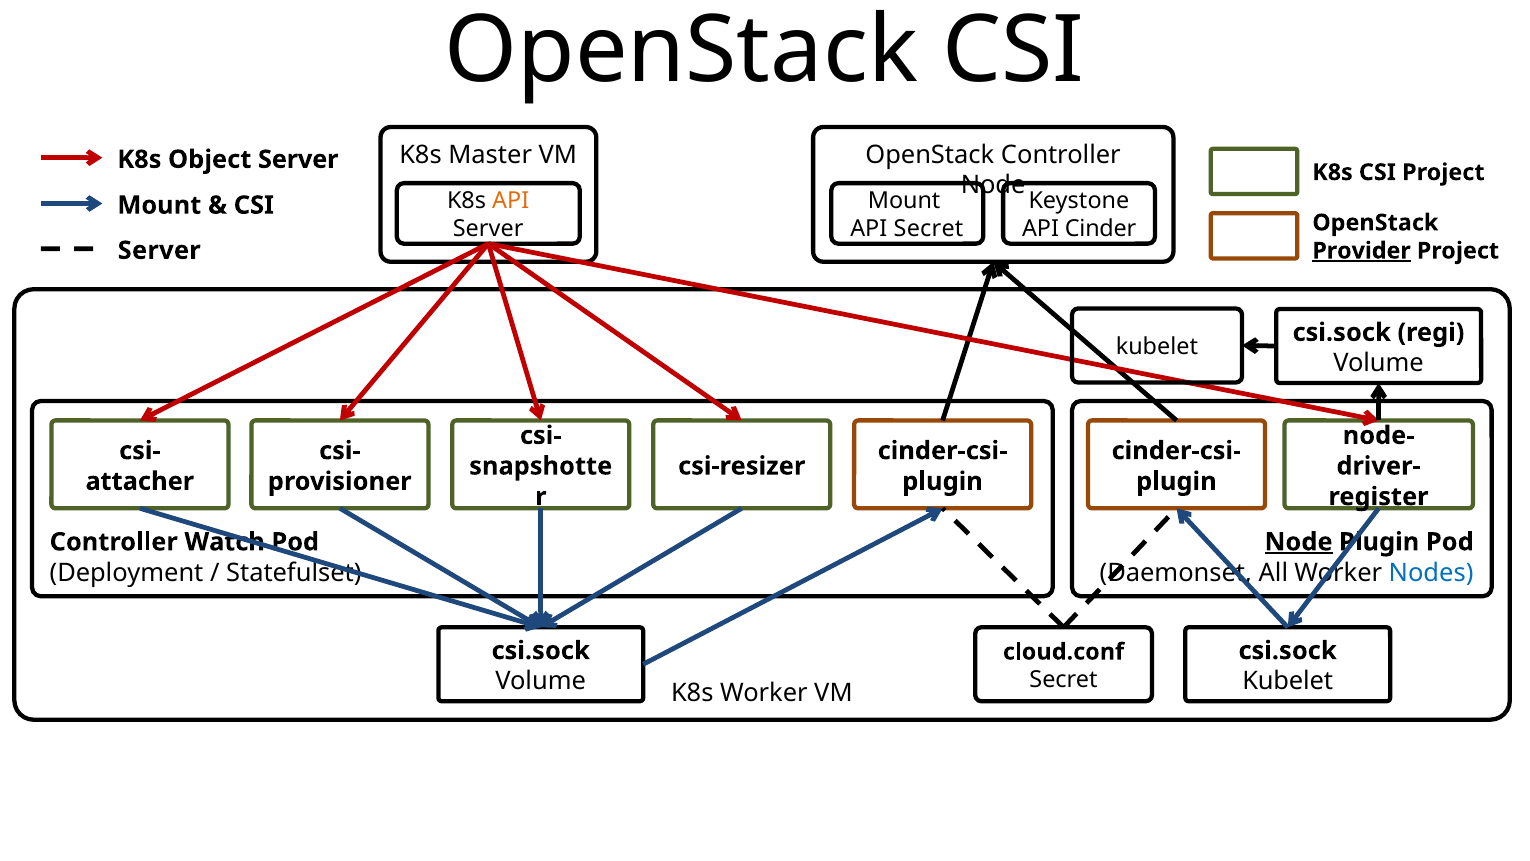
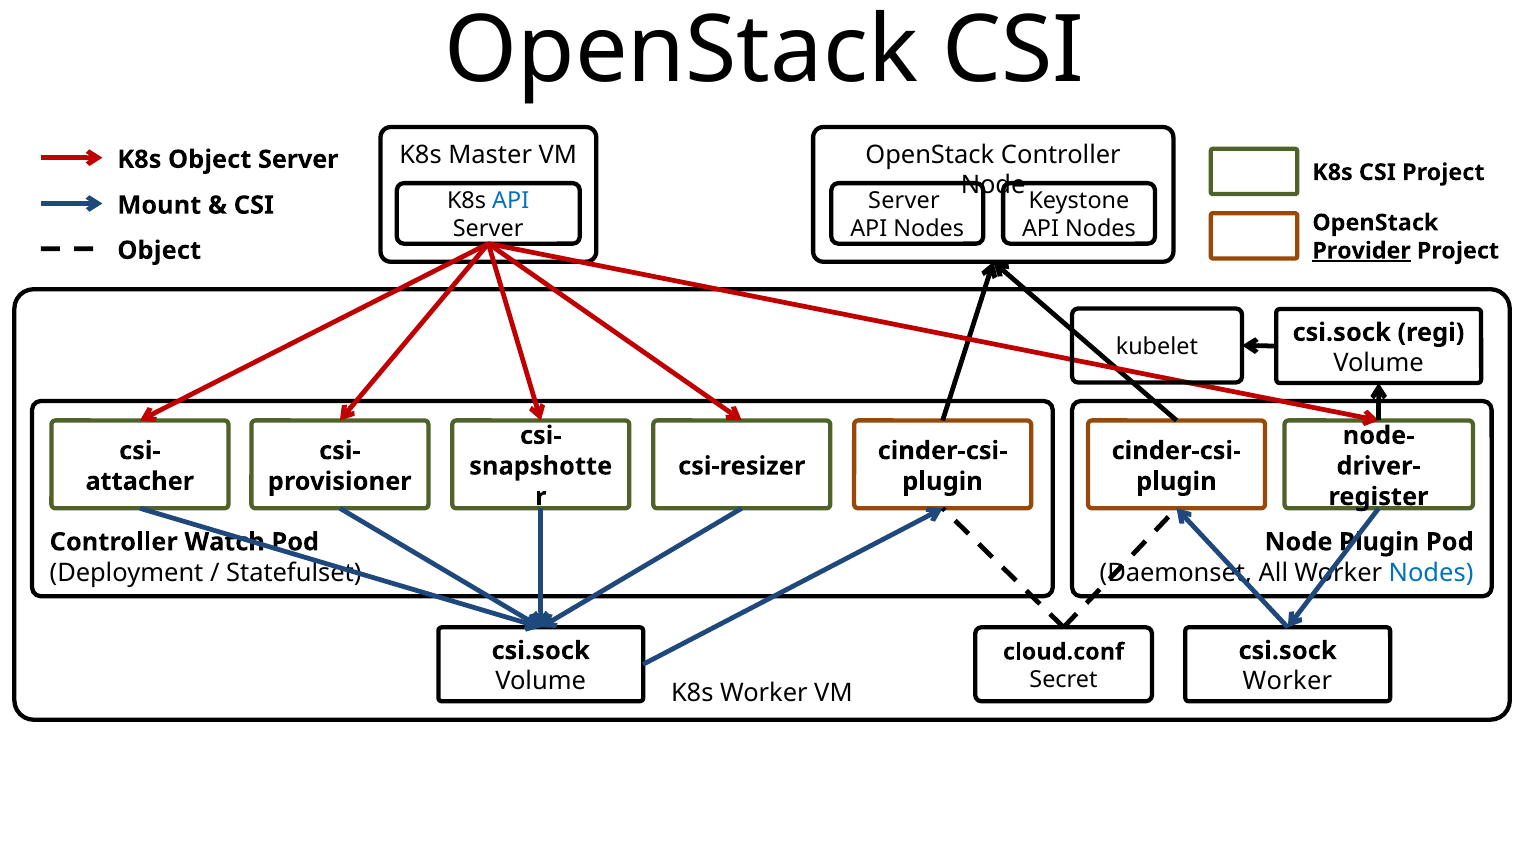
API colour: orange -> blue (511, 201)
Mount: Mount -> Server (904, 201)
Secret: Secret -> Nodes (929, 229)
Cinder: Cinder -> Nodes (1100, 229)
Server: Server -> Object (159, 250)
Node underline: present -> none (1299, 542)
Kubelet: Kubelet -> Worker (1287, 681)
